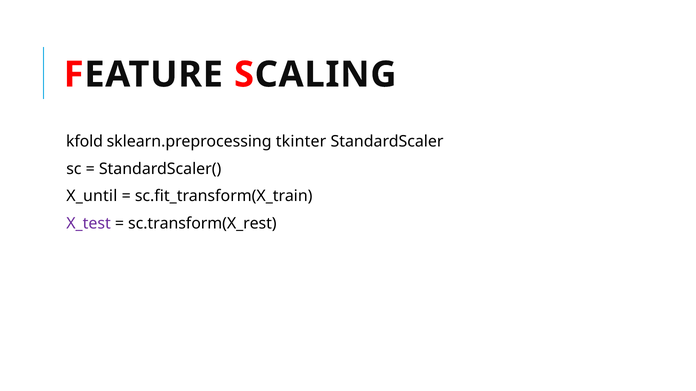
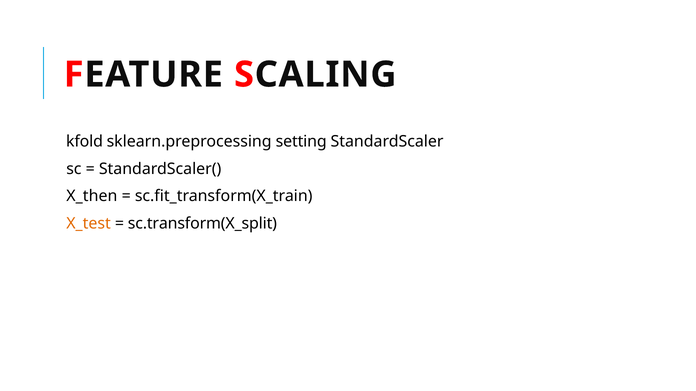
tkinter: tkinter -> setting (301, 142)
X_until: X_until -> X_then (92, 196)
X_test colour: purple -> orange (89, 224)
sc.transform(X_rest: sc.transform(X_rest -> sc.transform(X_split (202, 224)
